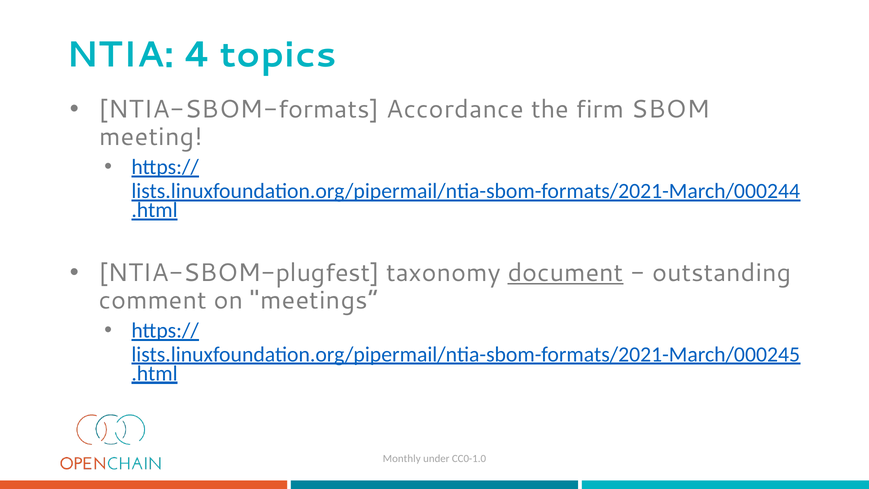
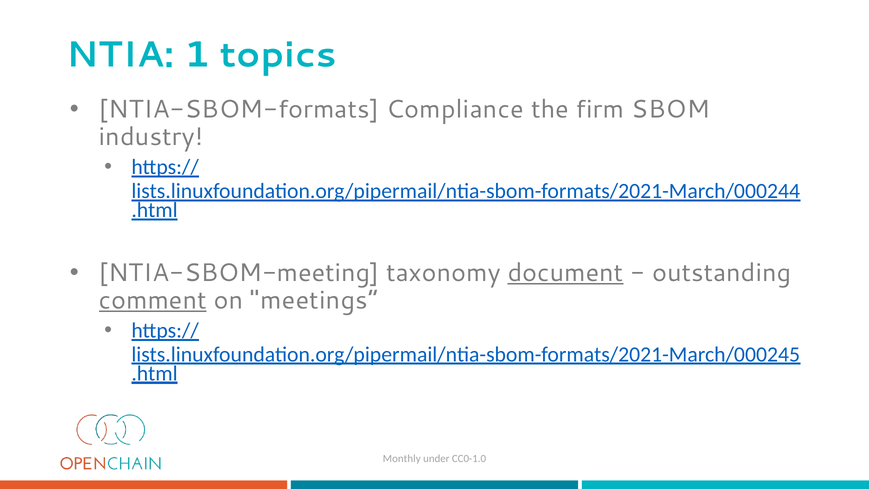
4: 4 -> 1 (197, 55)
Accordance: Accordance -> Compliance (455, 110)
meeting: meeting -> industry (151, 137)
NTIA-SBOM-plugfest: NTIA-SBOM-plugfest -> NTIA-SBOM-meeting (239, 273)
comment underline: none -> present (153, 300)
